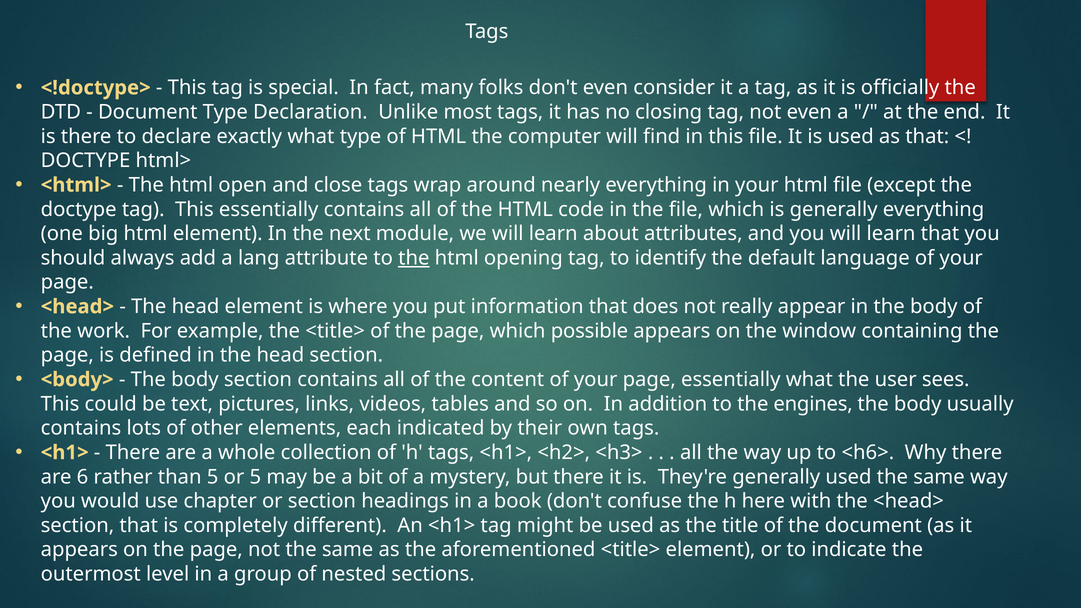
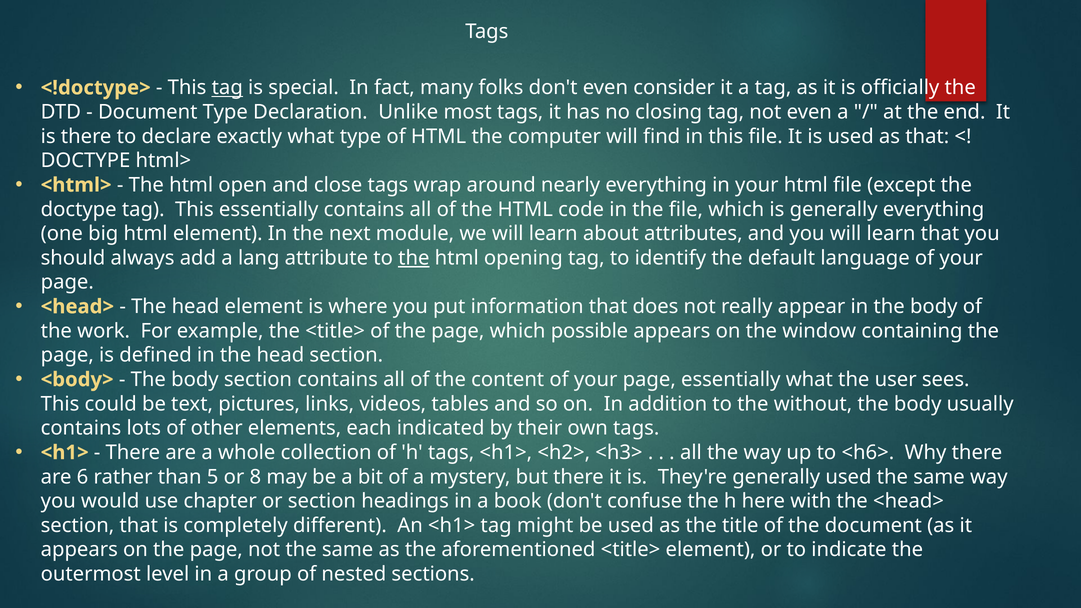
tag underline: none -> present (227, 88)
engines: engines -> without (813, 404)
or 5: 5 -> 8 (255, 477)
